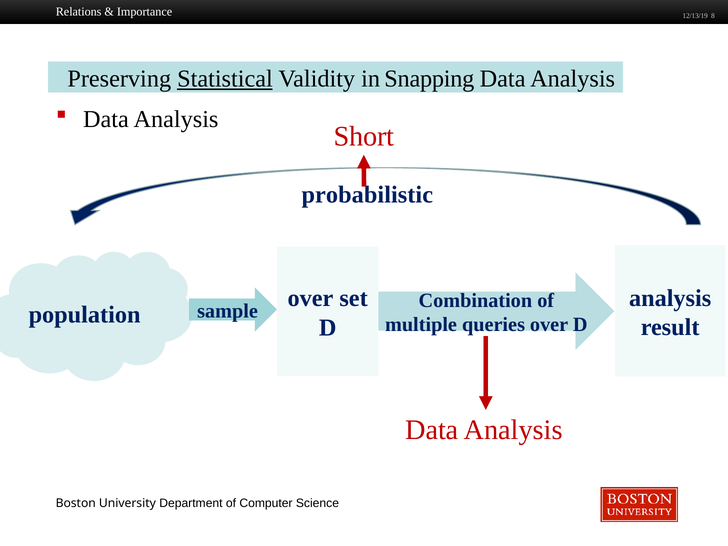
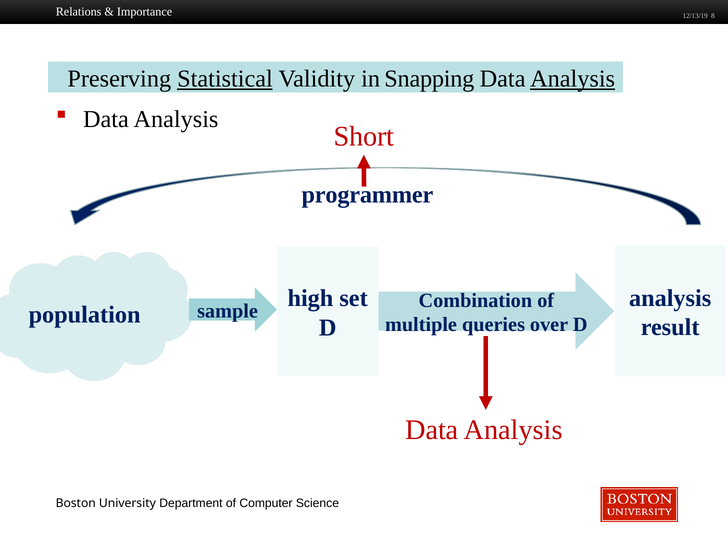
Analysis underline: none -> present (573, 79)
probabilistic: probabilistic -> programmer (367, 195)
over: over -> high (310, 298)
